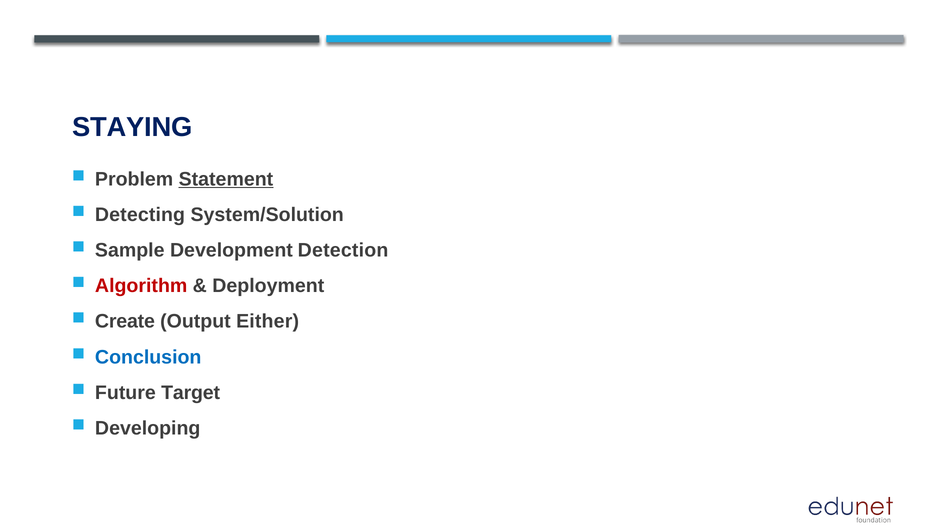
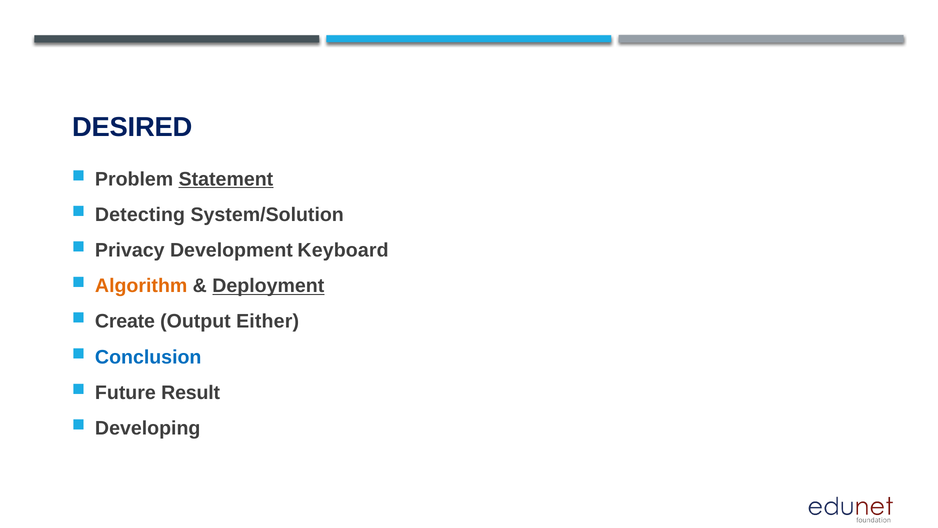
STAYING: STAYING -> DESIRED (132, 127)
Sample: Sample -> Privacy (130, 250)
Detection: Detection -> Keyboard (343, 250)
Algorithm colour: red -> orange (141, 286)
Deployment underline: none -> present (268, 286)
Target: Target -> Result (191, 392)
